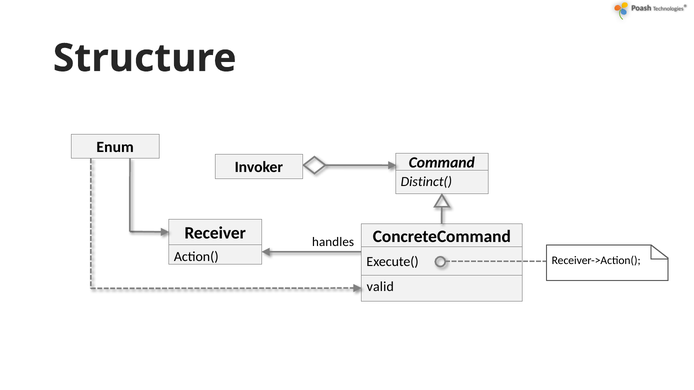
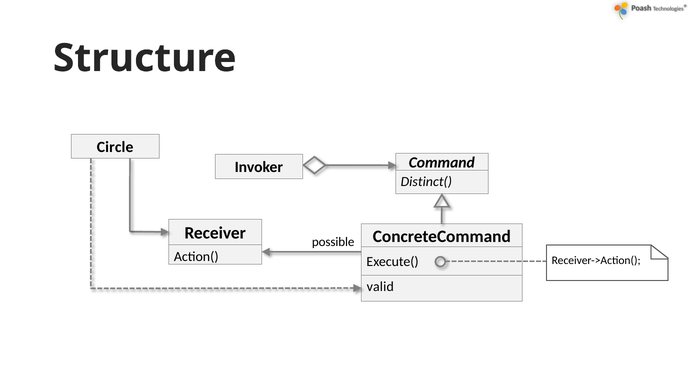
Enum: Enum -> Circle (115, 147)
handles: handles -> possible (333, 242)
